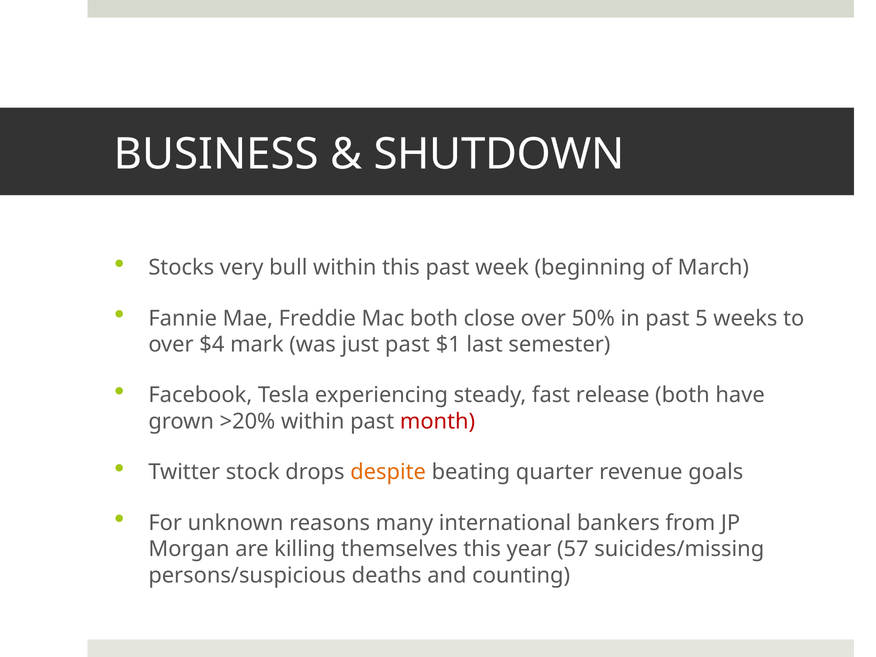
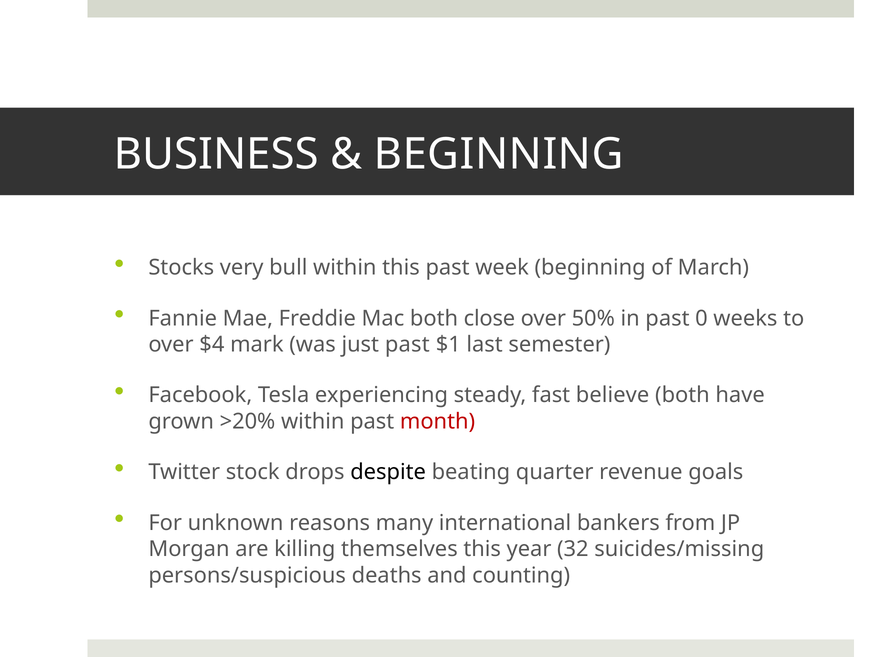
SHUTDOWN: SHUTDOWN -> BEGINNING (499, 155)
5: 5 -> 0 (701, 318)
release: release -> believe (613, 395)
despite colour: orange -> black (388, 472)
57: 57 -> 32 (573, 549)
